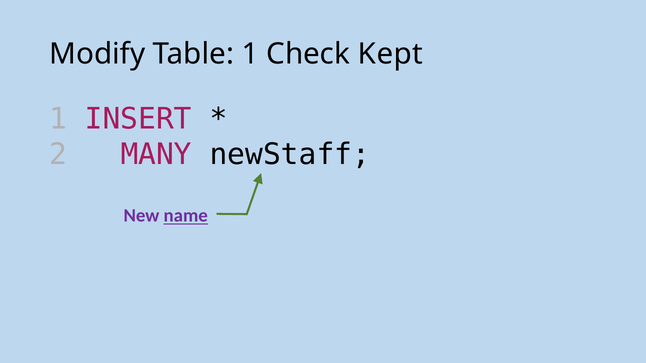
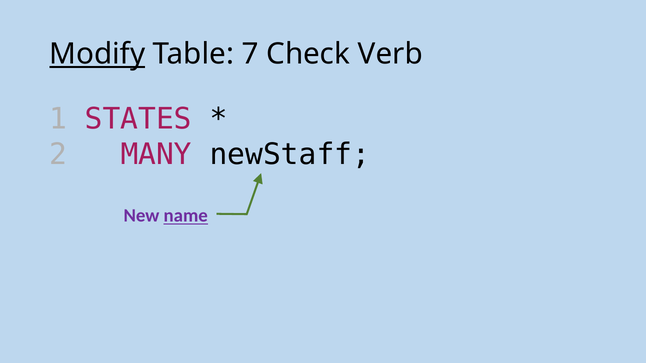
Modify underline: none -> present (97, 54)
Table 1: 1 -> 7 (250, 54)
Kept: Kept -> Verb (390, 54)
INSERT: INSERT -> STATES (138, 119)
